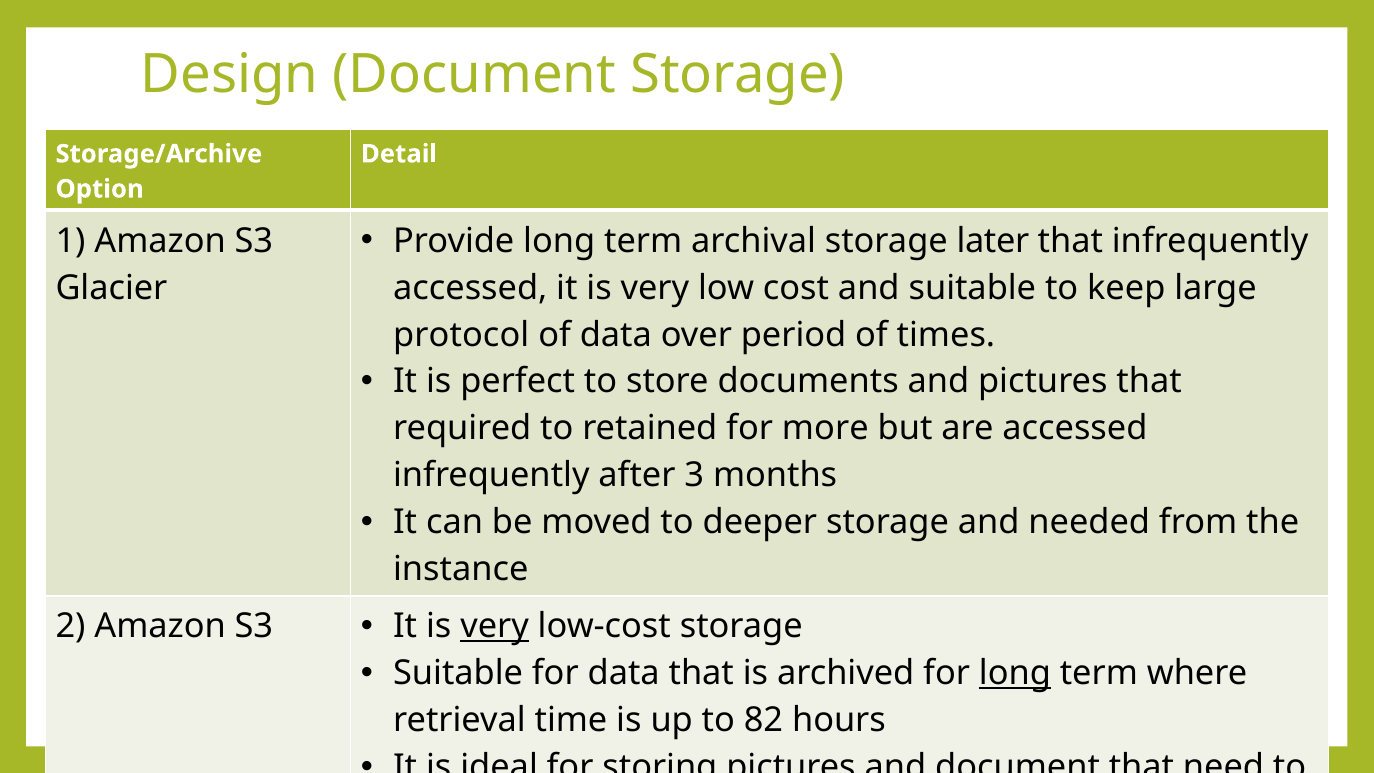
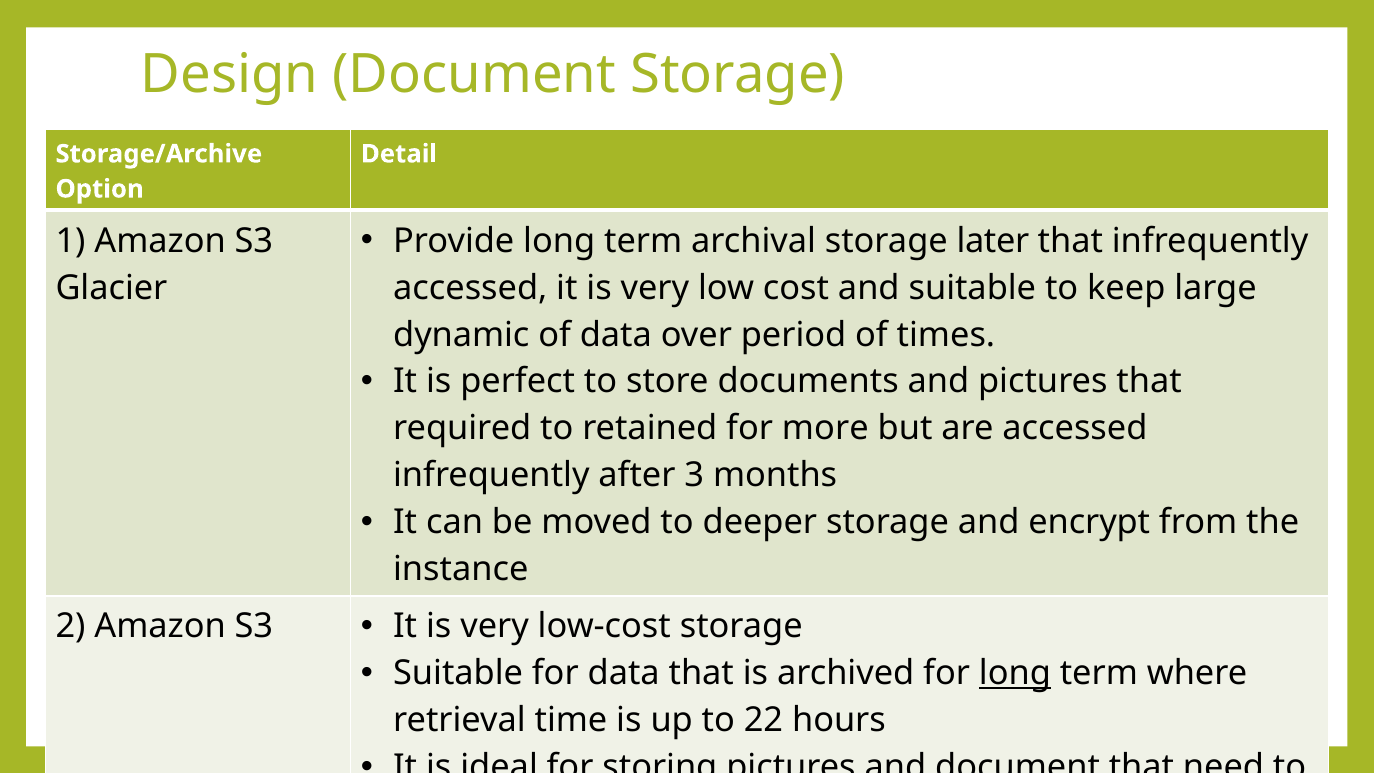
protocol: protocol -> dynamic (461, 335)
needed: needed -> encrypt (1089, 522)
very underline: present -> none (495, 626)
82: 82 -> 22 (763, 720)
